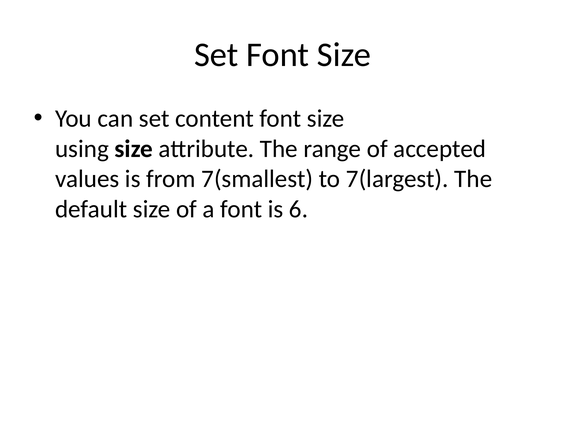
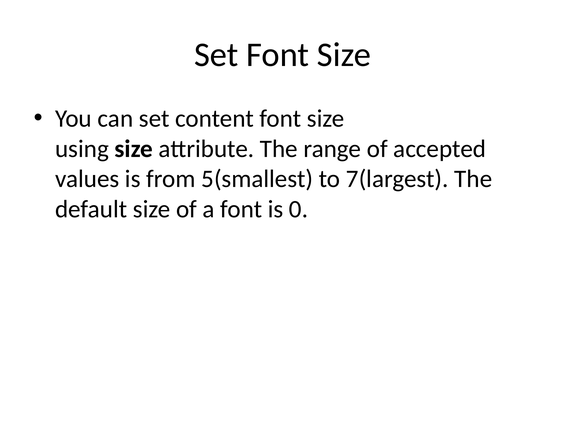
7(smallest: 7(smallest -> 5(smallest (257, 179)
6: 6 -> 0 (299, 209)
